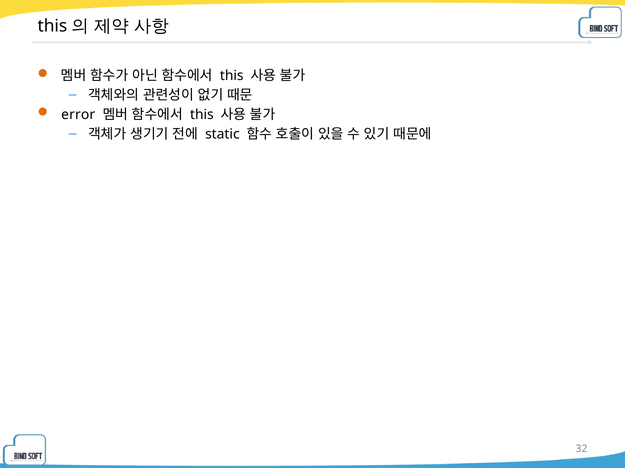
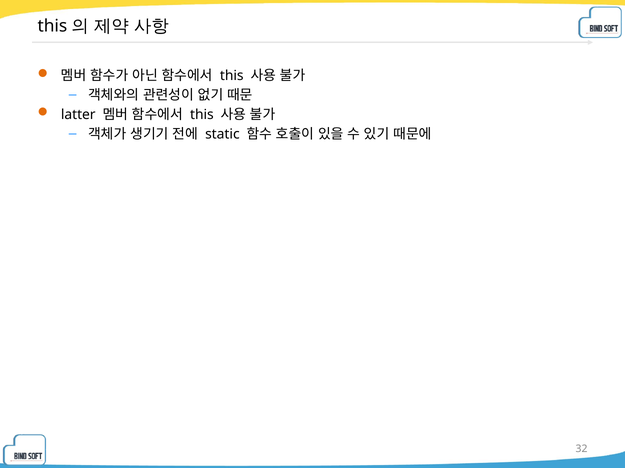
error: error -> latter (78, 115)
